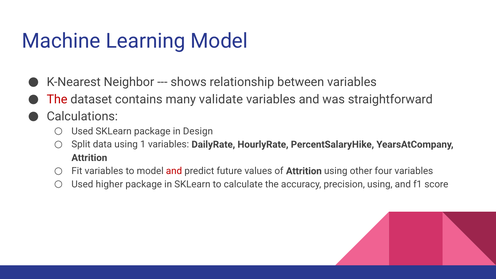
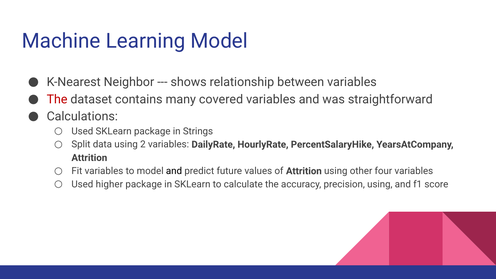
validate: validate -> covered (221, 99)
Design: Design -> Strings (198, 131)
1: 1 -> 2 (143, 144)
and colour: red -> black (174, 171)
